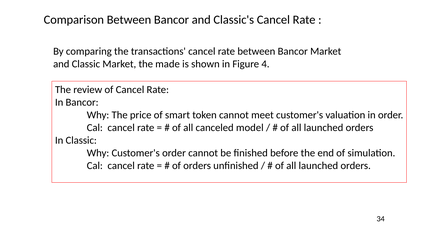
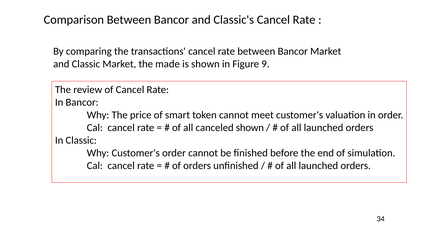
4: 4 -> 9 (266, 64)
canceled model: model -> shown (250, 128)
